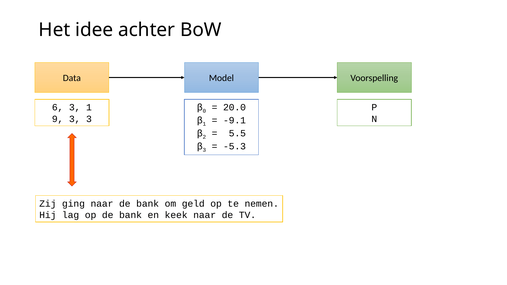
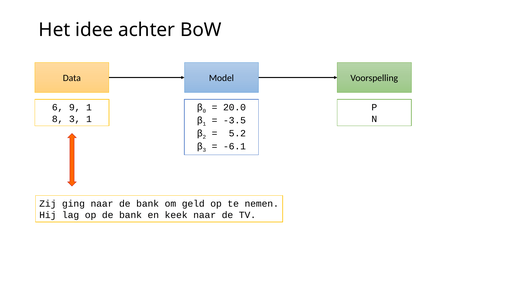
6 3: 3 -> 9 (75, 108)
9: 9 -> 8 (58, 119)
3 3: 3 -> 1 (89, 119)
-9.1: -9.1 -> -3.5 (235, 121)
5.5: 5.5 -> 5.2 (237, 133)
-5.3: -5.3 -> -6.1 (235, 146)
